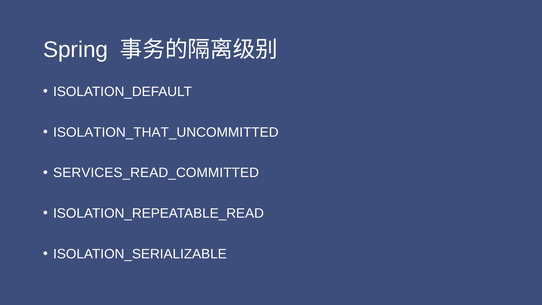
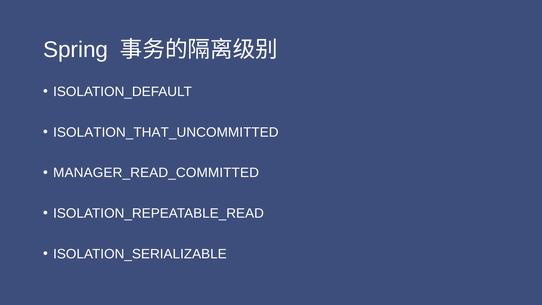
SERVICES_READ_COMMITTED: SERVICES_READ_COMMITTED -> MANAGER_READ_COMMITTED (156, 173)
